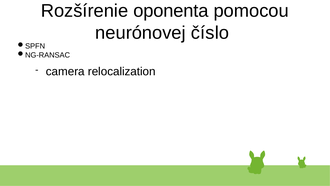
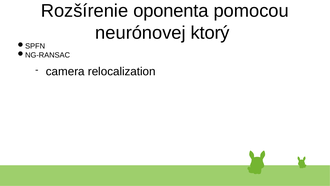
číslo: číslo -> ktorý (210, 33)
